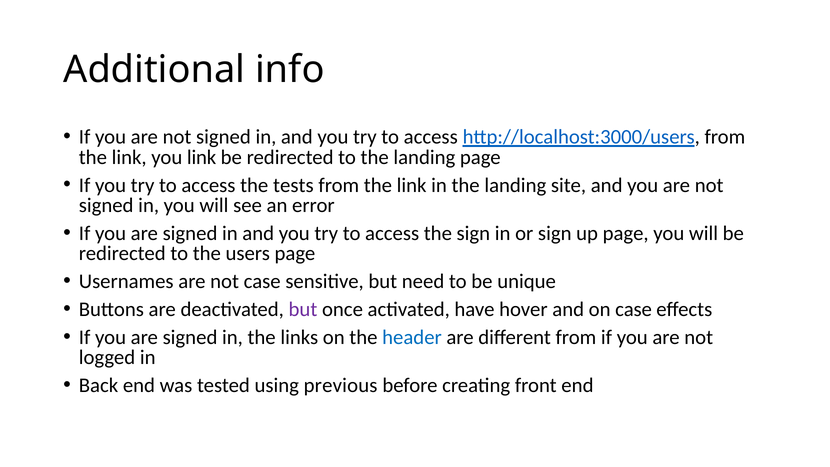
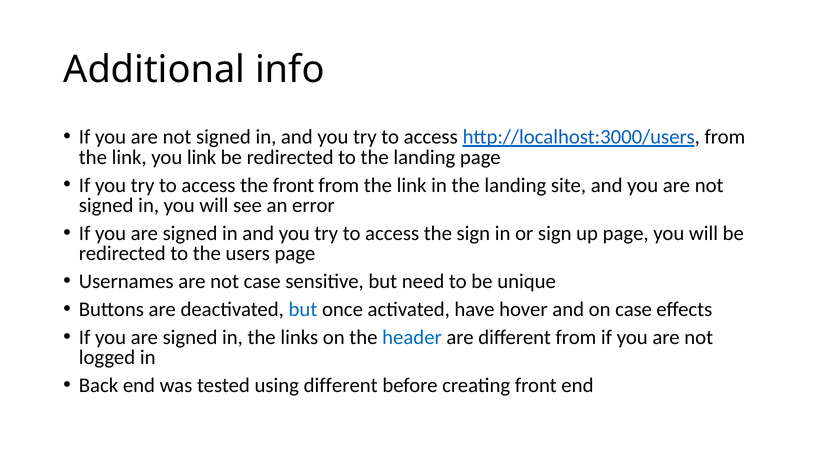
the tests: tests -> front (294, 185)
but colour: purple -> blue (303, 309)
using previous: previous -> different (341, 385)
